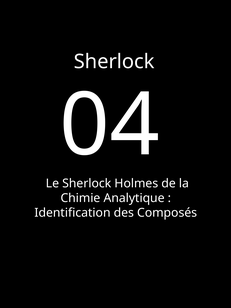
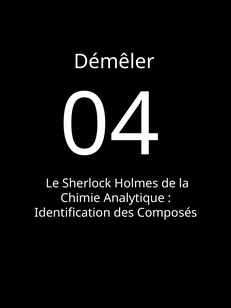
Sherlock: Sherlock -> Démêler (114, 62)
